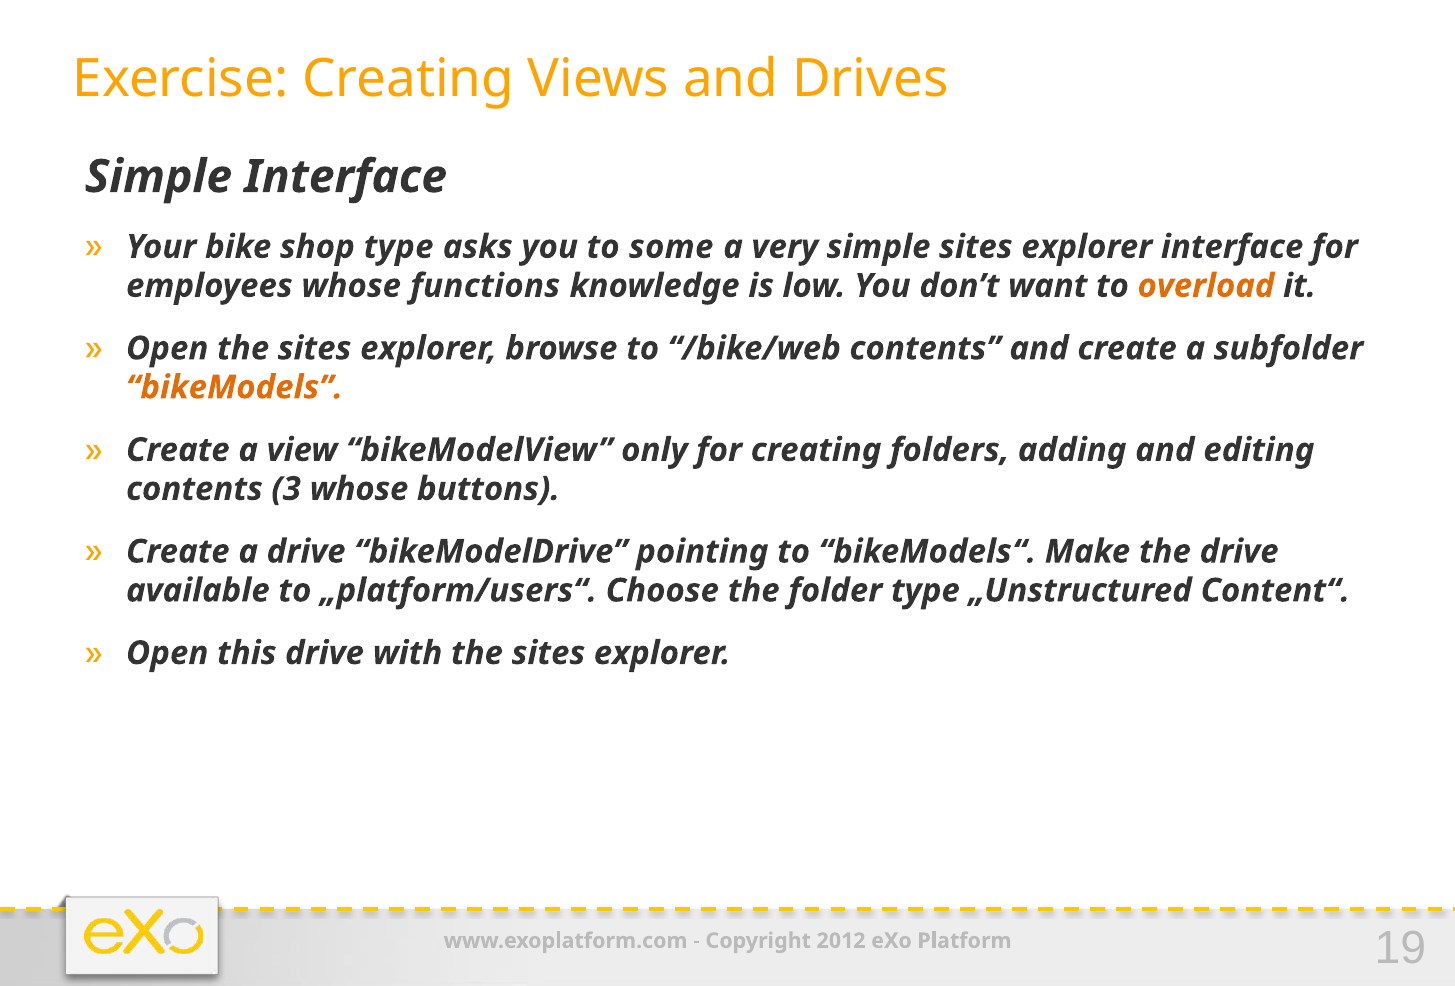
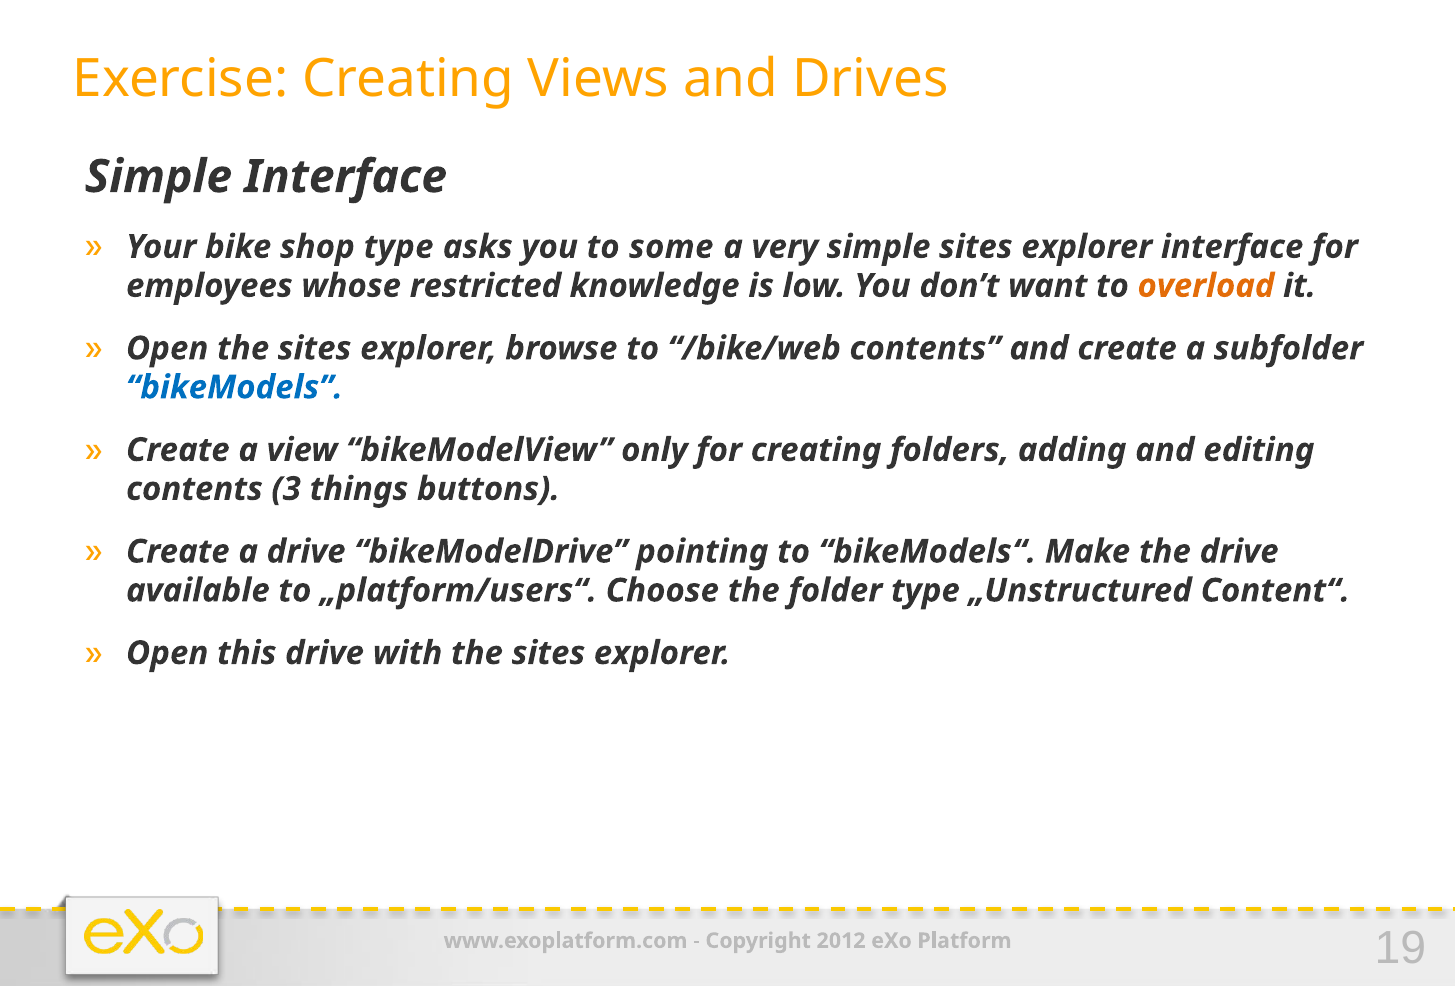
functions: functions -> restricted (486, 286)
bikeModels colour: orange -> blue (234, 387)
3 whose: whose -> things (359, 489)
